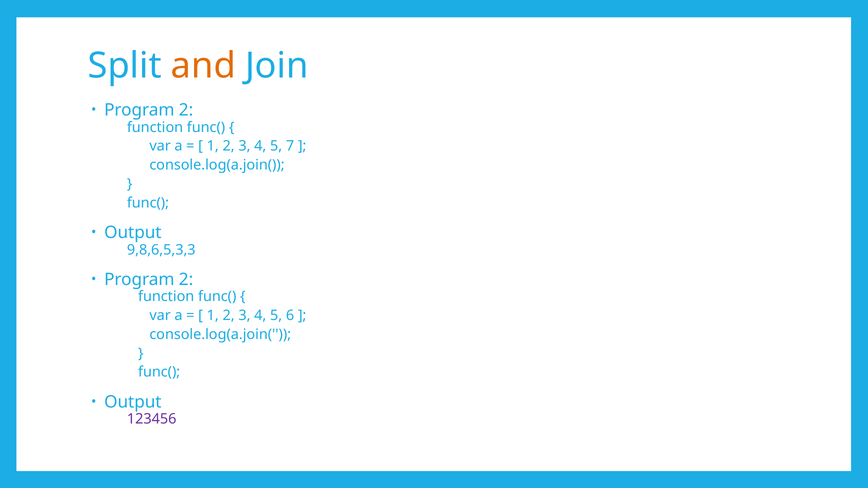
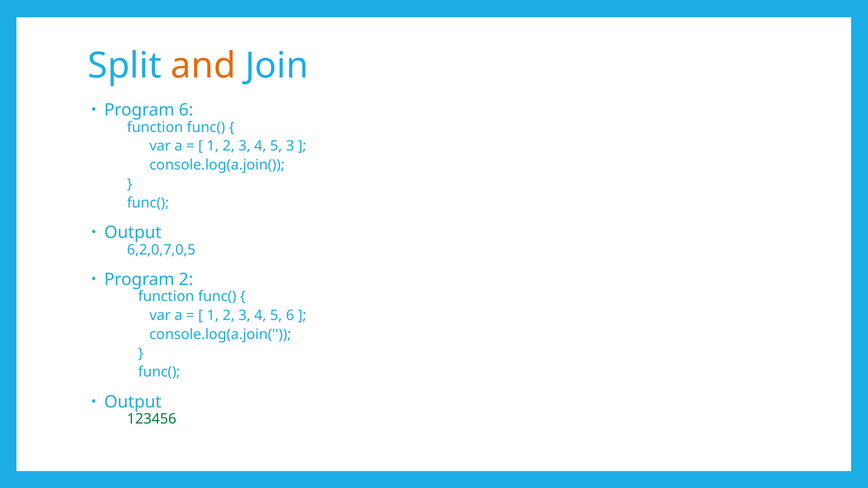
2: 2 -> 6 (186, 110)
5 7: 7 -> 3 (290, 146)
9,8,6,5,3,3: 9,8,6,5,3,3 -> 6,2,0,7,0,5 (161, 250)
123456 colour: purple -> green (152, 419)
